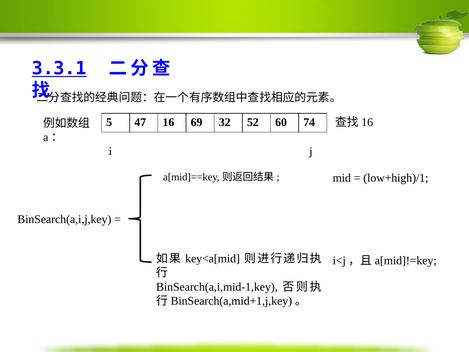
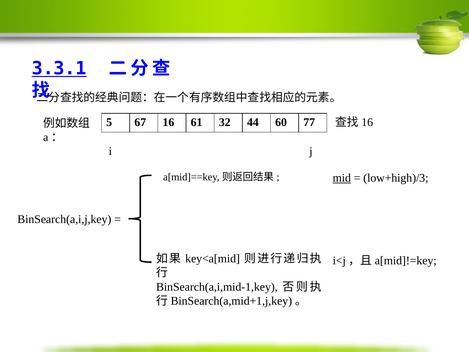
47: 47 -> 67 (140, 122)
69: 69 -> 61 (197, 122)
52: 52 -> 44 (253, 122)
74: 74 -> 77 (309, 122)
mid underline: none -> present (342, 178)
low+high)/1: low+high)/1 -> low+high)/3 (396, 178)
